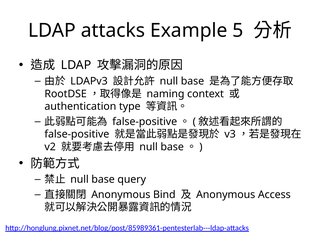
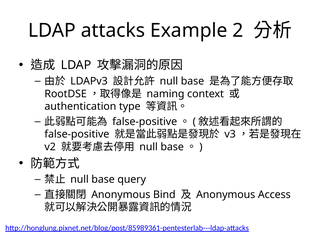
5: 5 -> 2 (238, 30)
